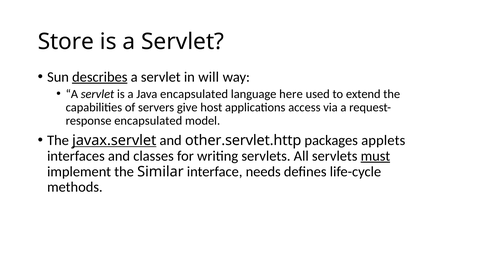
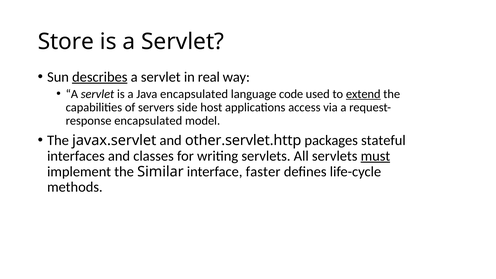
will: will -> real (209, 77)
here: here -> code (291, 94)
extend underline: none -> present (363, 94)
give: give -> side (187, 107)
javax.servlet underline: present -> none (114, 140)
applets: applets -> stateful (383, 140)
needs: needs -> faster (263, 172)
